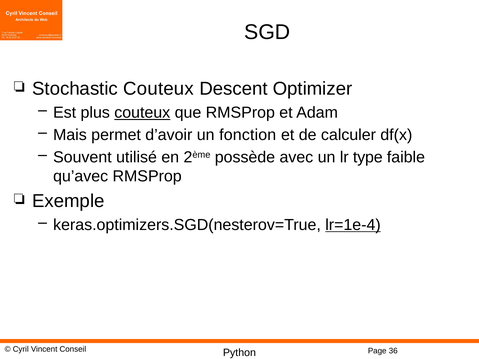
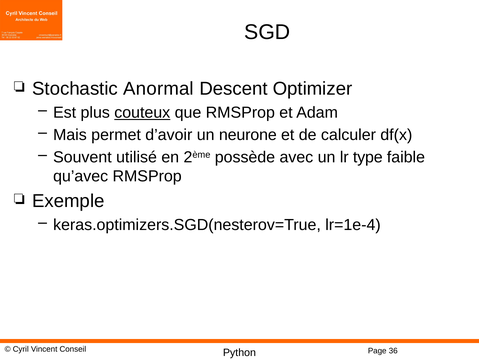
Stochastic Couteux: Couteux -> Anormal (159, 89)
fonction: fonction -> neurone (248, 135)
lr=1e-4 underline: present -> none (353, 225)
